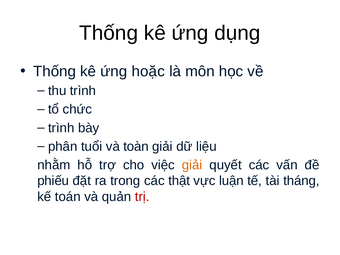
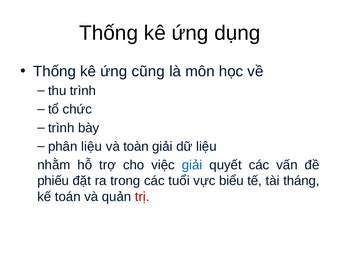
hoặc: hoặc -> cũng (148, 71)
phân tuổi: tuổi -> liệu (92, 146)
giải colour: orange -> blue (192, 165)
thật: thật -> tuổi (179, 181)
luận: luận -> biểu (231, 181)
